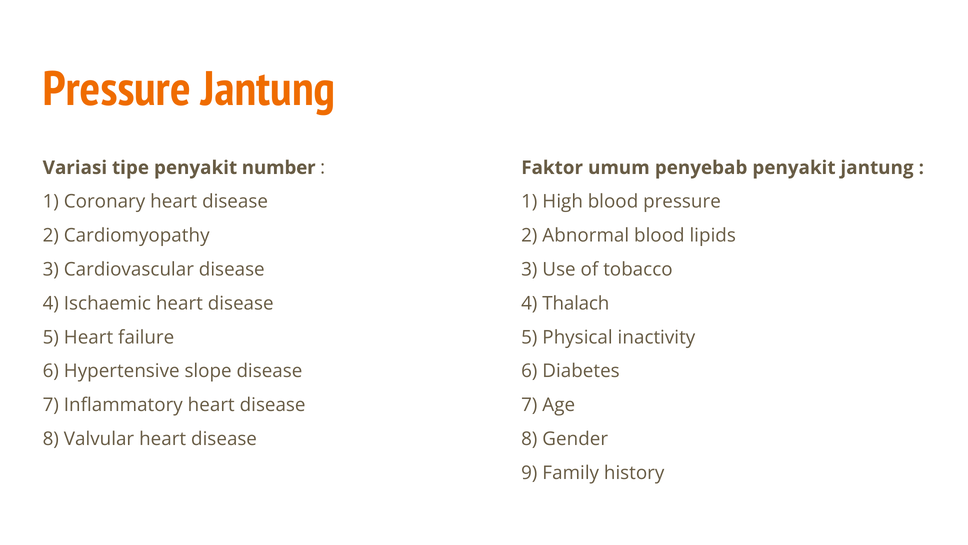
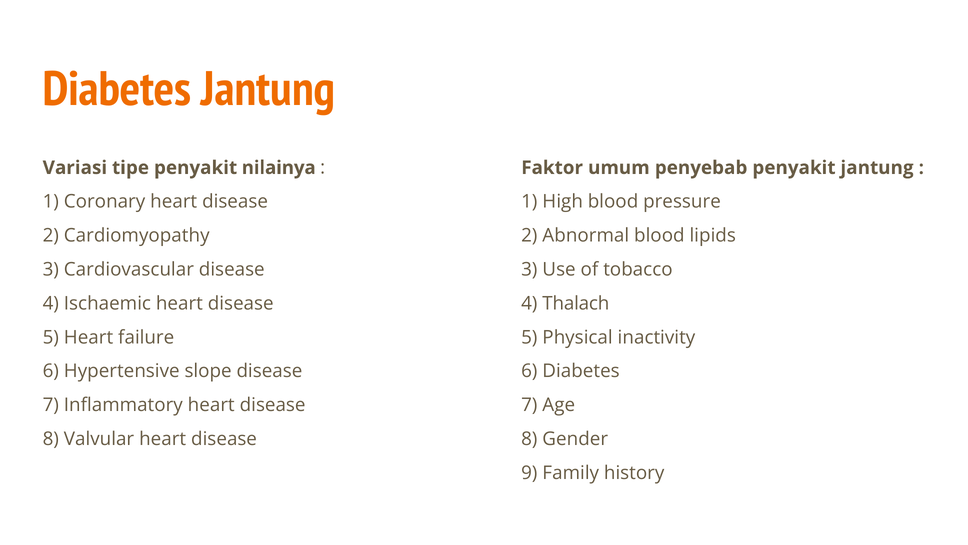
Pressure: Pressure -> Diabetes (117, 89)
number: number -> nilainya (279, 168)
